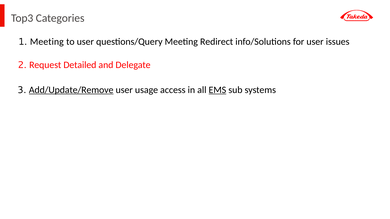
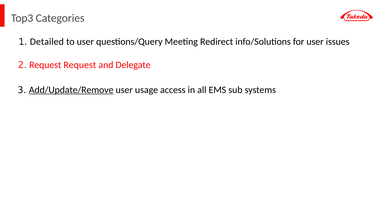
1 Meeting: Meeting -> Detailed (47, 42)
Request Detailed: Detailed -> Request (80, 65)
EMS underline: present -> none (217, 90)
